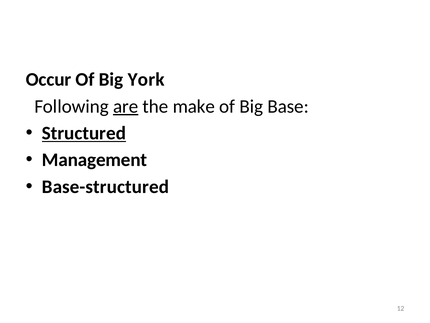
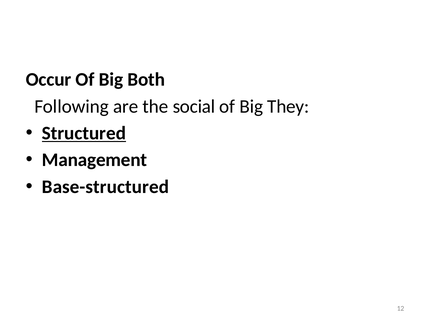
York: York -> Both (146, 79)
are underline: present -> none (126, 106)
make: make -> social (194, 106)
Base: Base -> They (288, 106)
